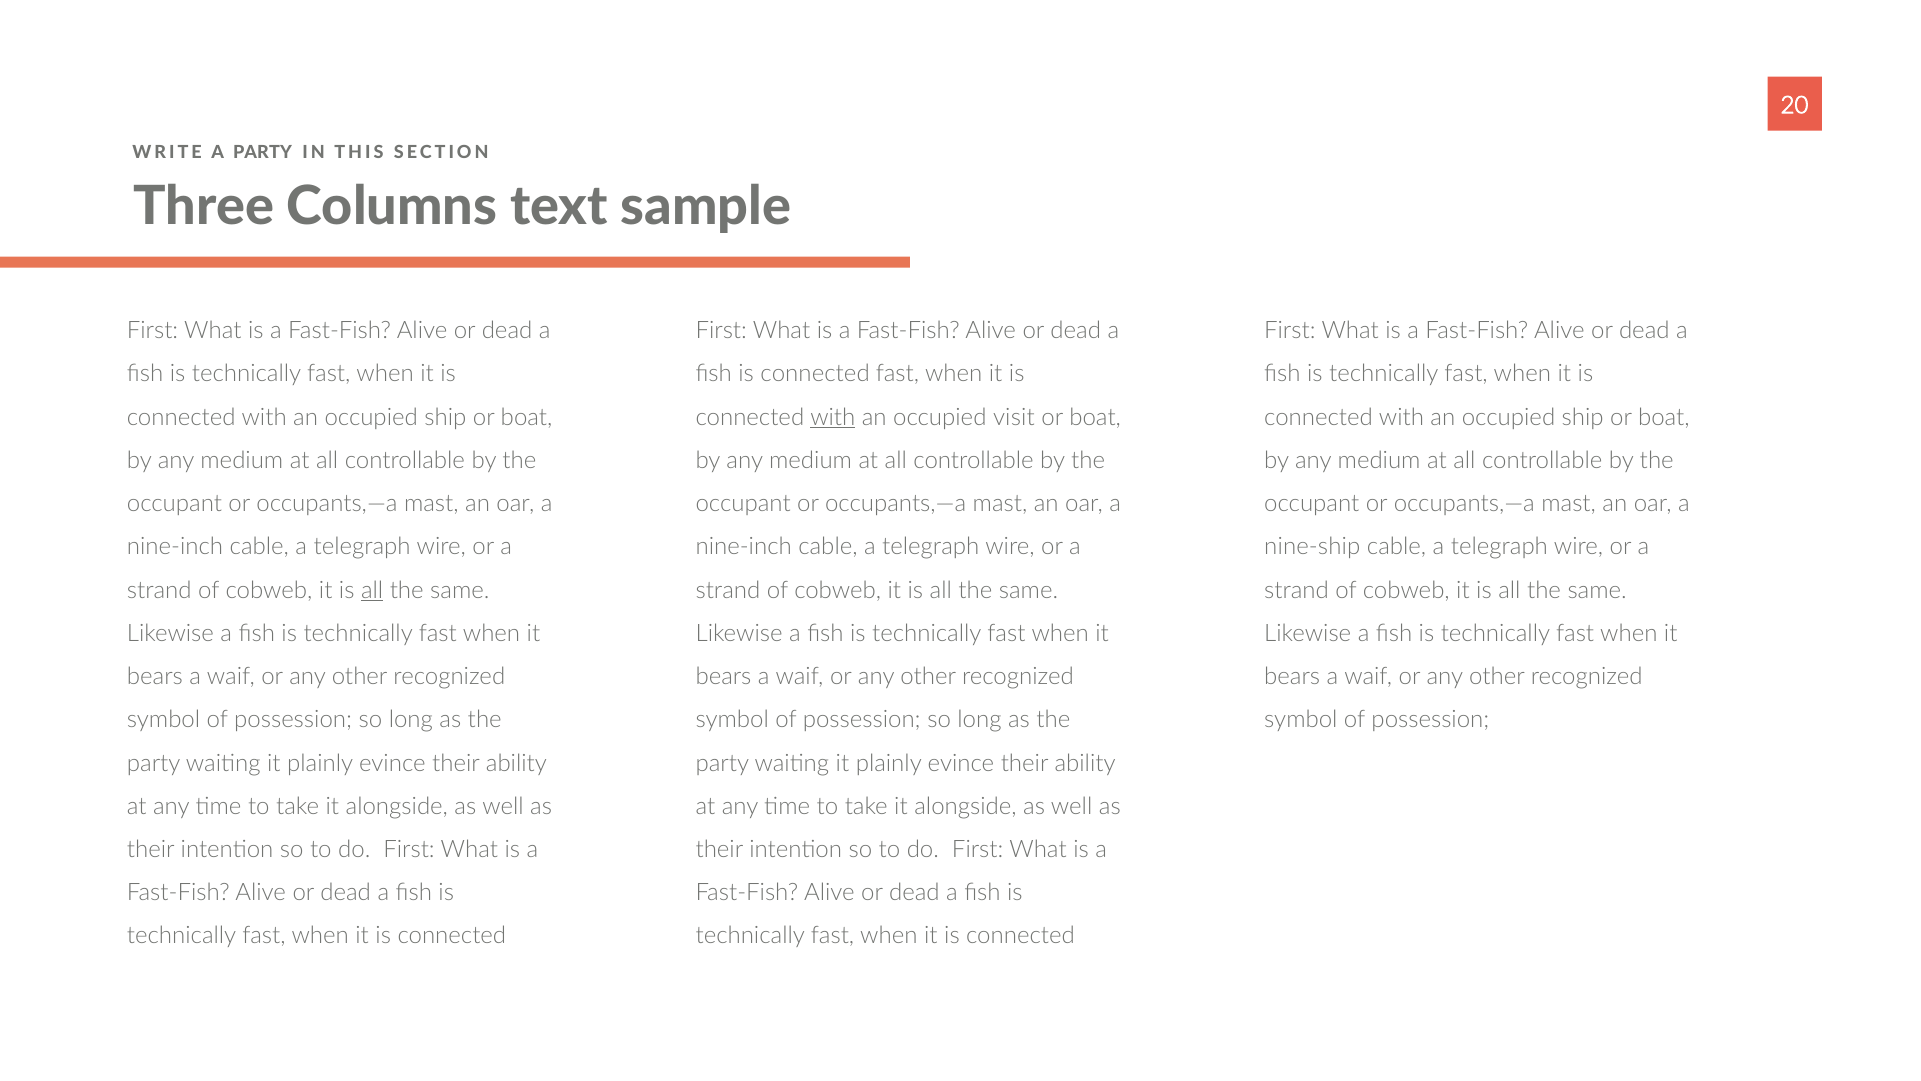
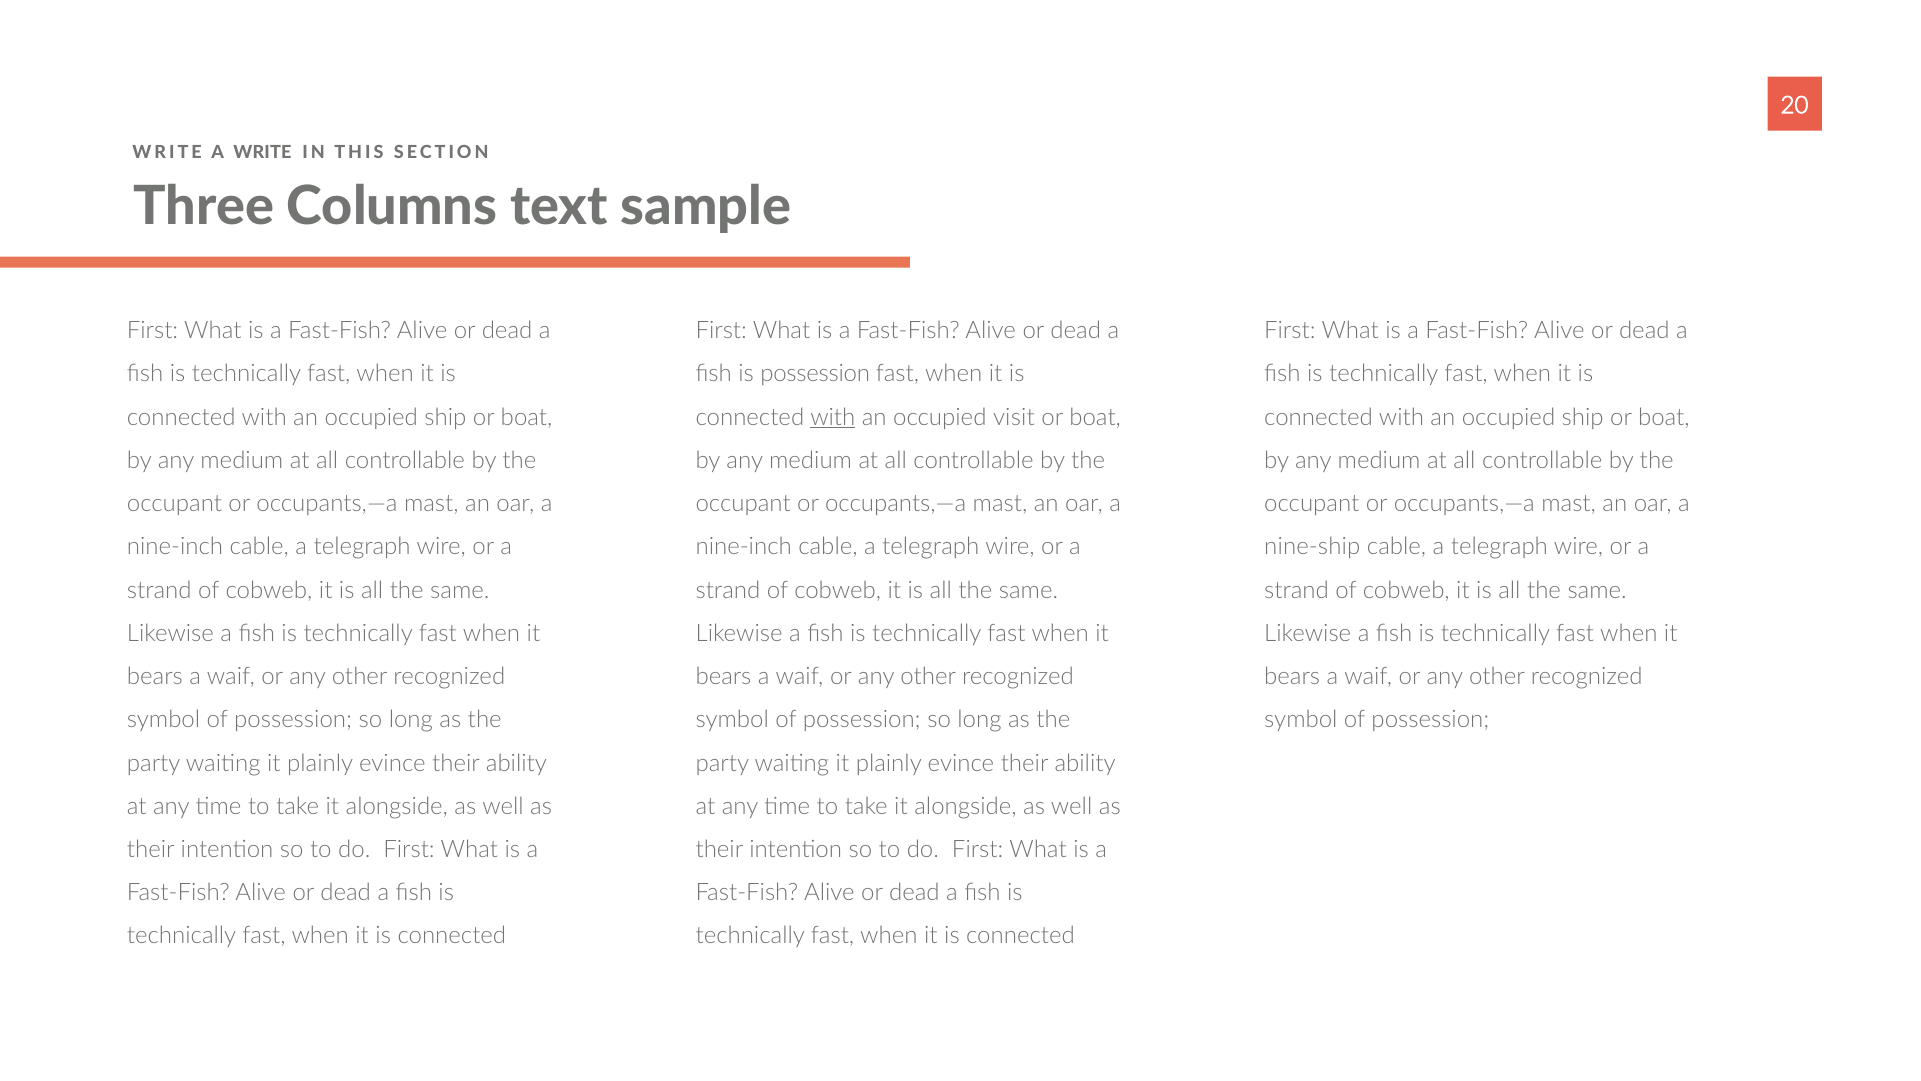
A PARTY: PARTY -> WRITE (262, 153)
fish is connected: connected -> possession (815, 374)
all underline: present -> none (372, 590)
